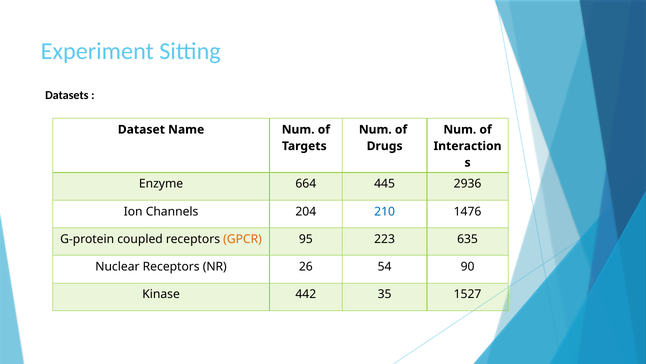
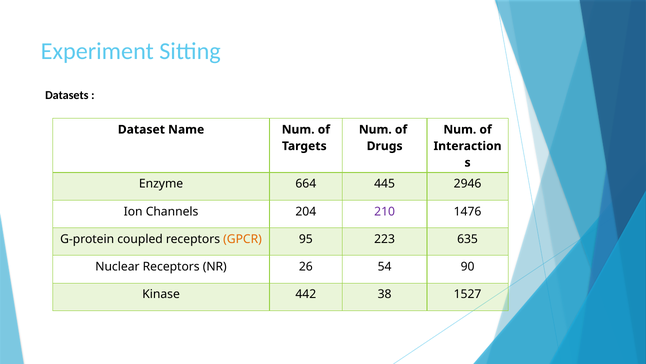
2936: 2936 -> 2946 (468, 184)
210 colour: blue -> purple (385, 211)
35: 35 -> 38 (385, 294)
